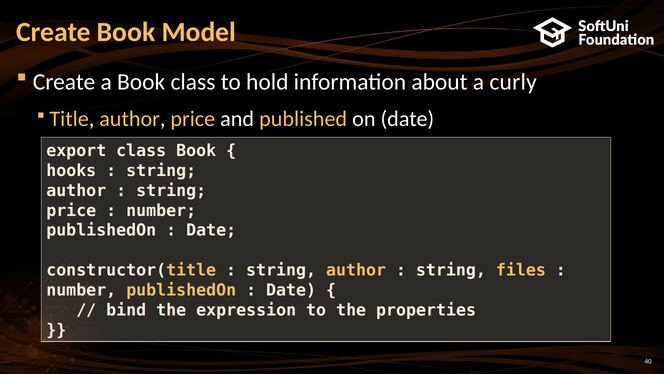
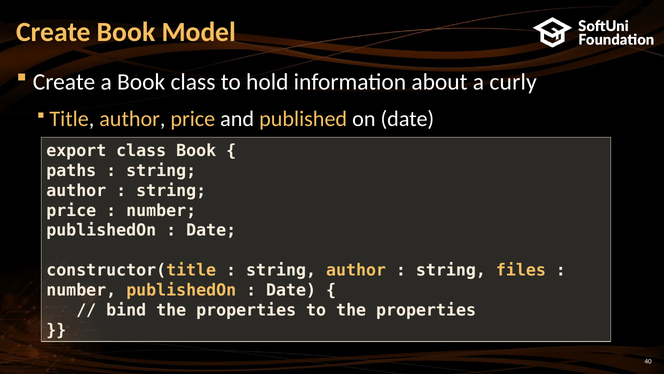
hooks: hooks -> paths (71, 170)
bind the expression: expression -> properties (246, 310)
